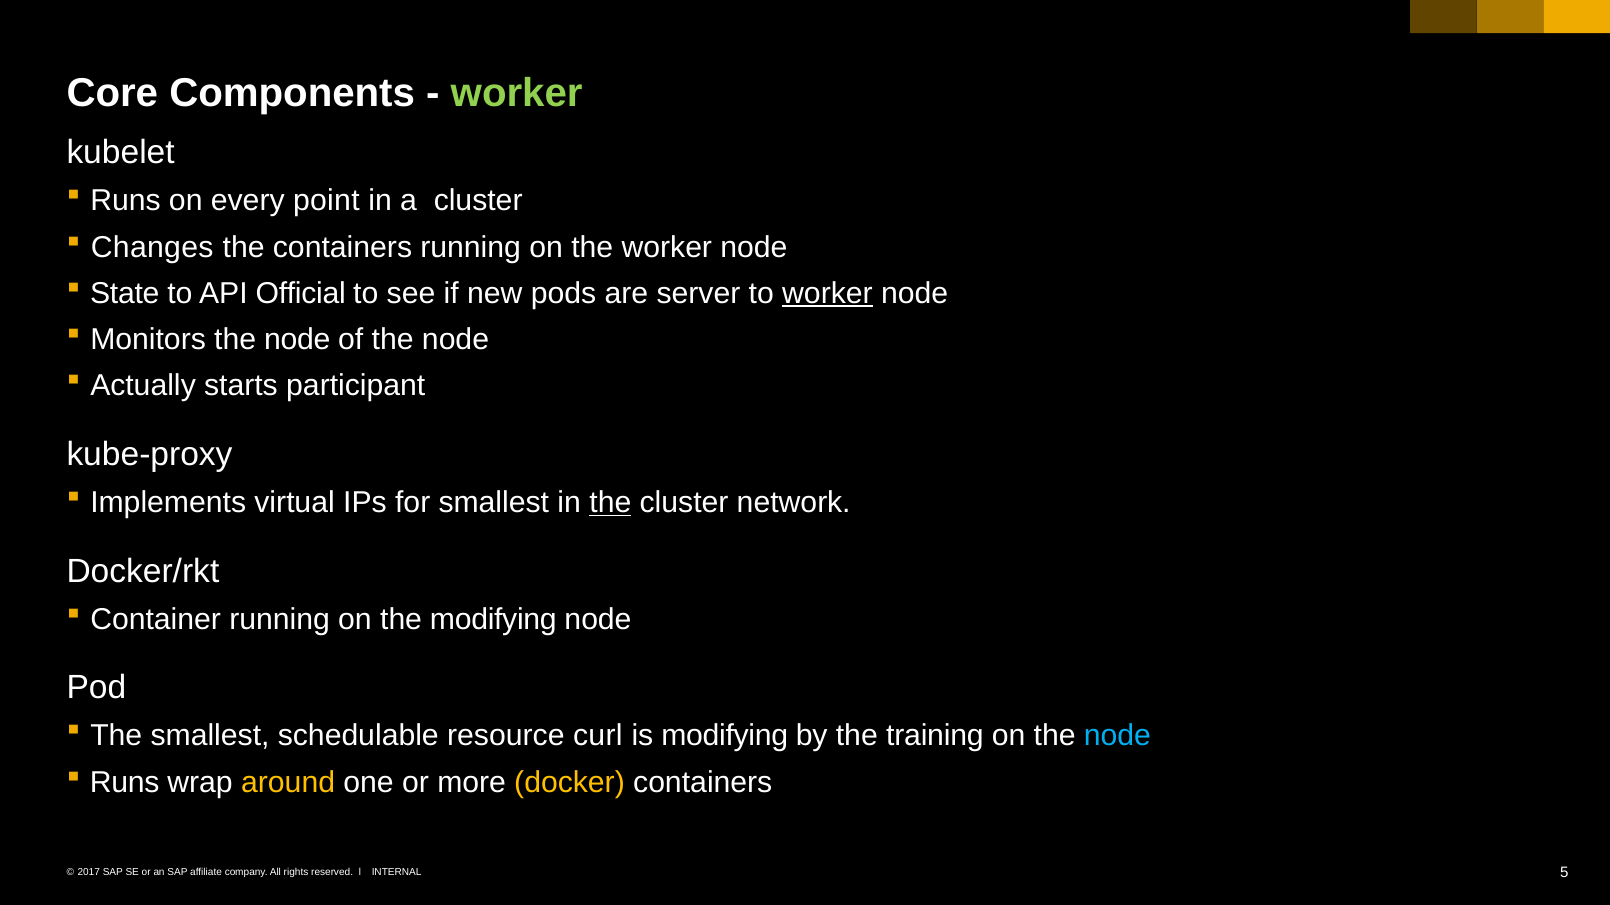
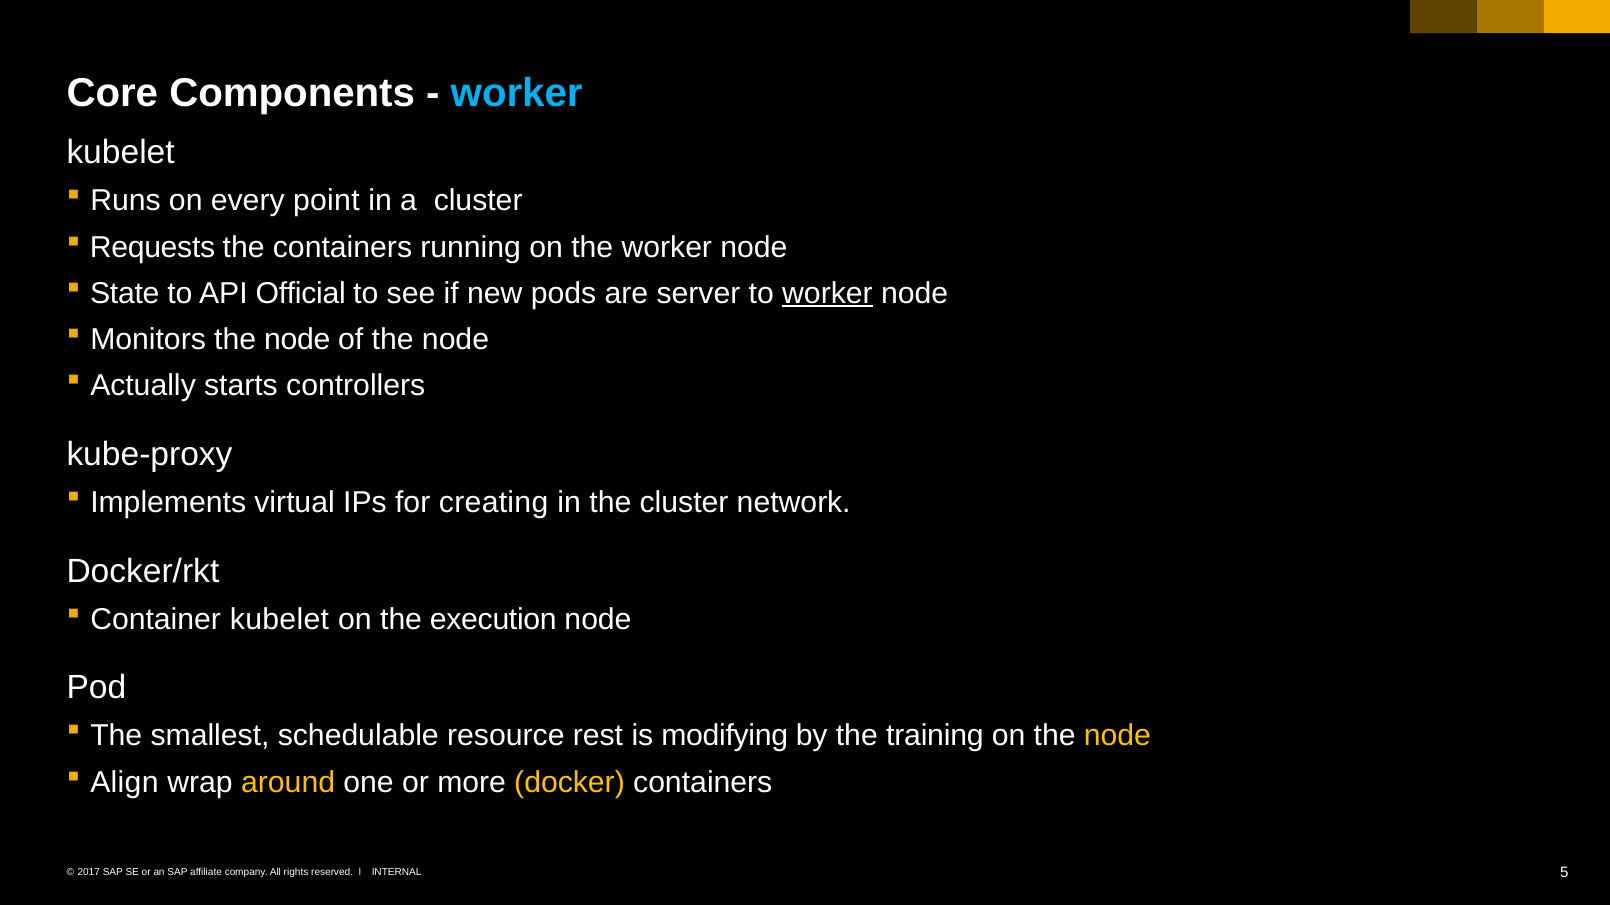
worker colour: light green -> light blue (517, 94)
Changes: Changes -> Requests (152, 247)
participant: participant -> controllers (356, 386)
for smallest: smallest -> creating (494, 503)
the underline: present -> none (610, 503)
Container running: running -> kubelet (279, 620)
the modifying: modifying -> execution (493, 620)
curl: curl -> rest (598, 736)
node colour: light blue -> yellow (1117, 736)
Runs: Runs -> Align (124, 783)
